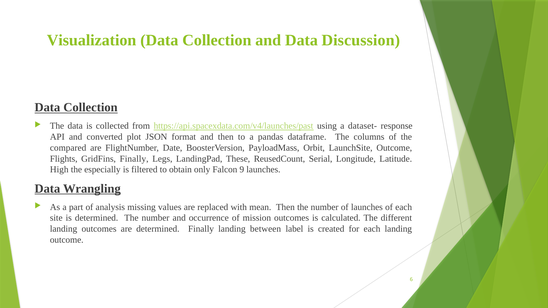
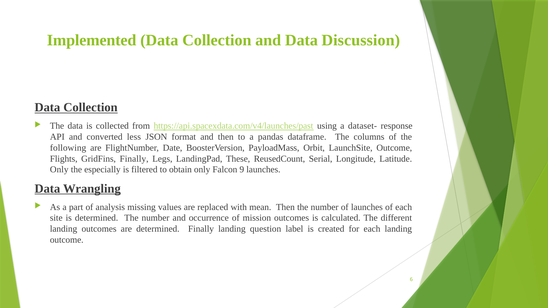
Visualization: Visualization -> Implemented (92, 40)
plot: plot -> less (134, 137)
compared: compared -> following (68, 148)
High: High -> Only (59, 170)
between: between -> question (266, 229)
